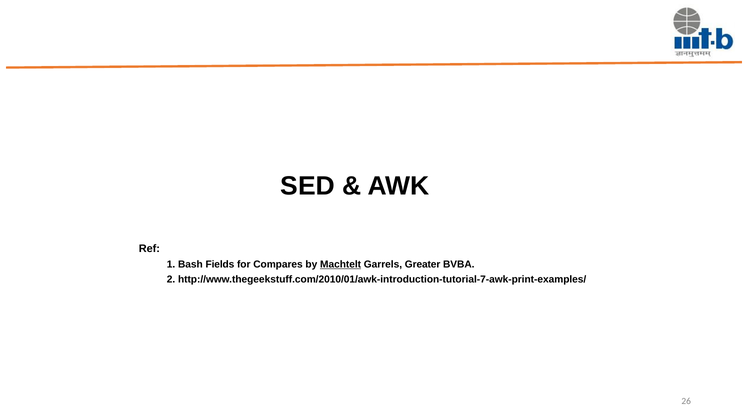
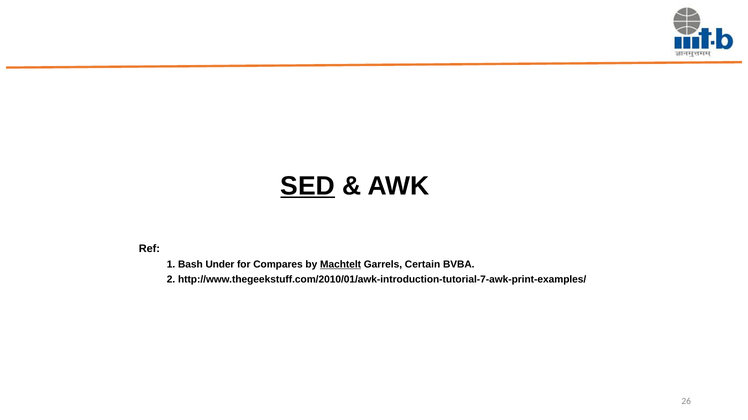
SED underline: none -> present (308, 186)
Fields: Fields -> Under (220, 265)
Greater: Greater -> Certain (423, 265)
